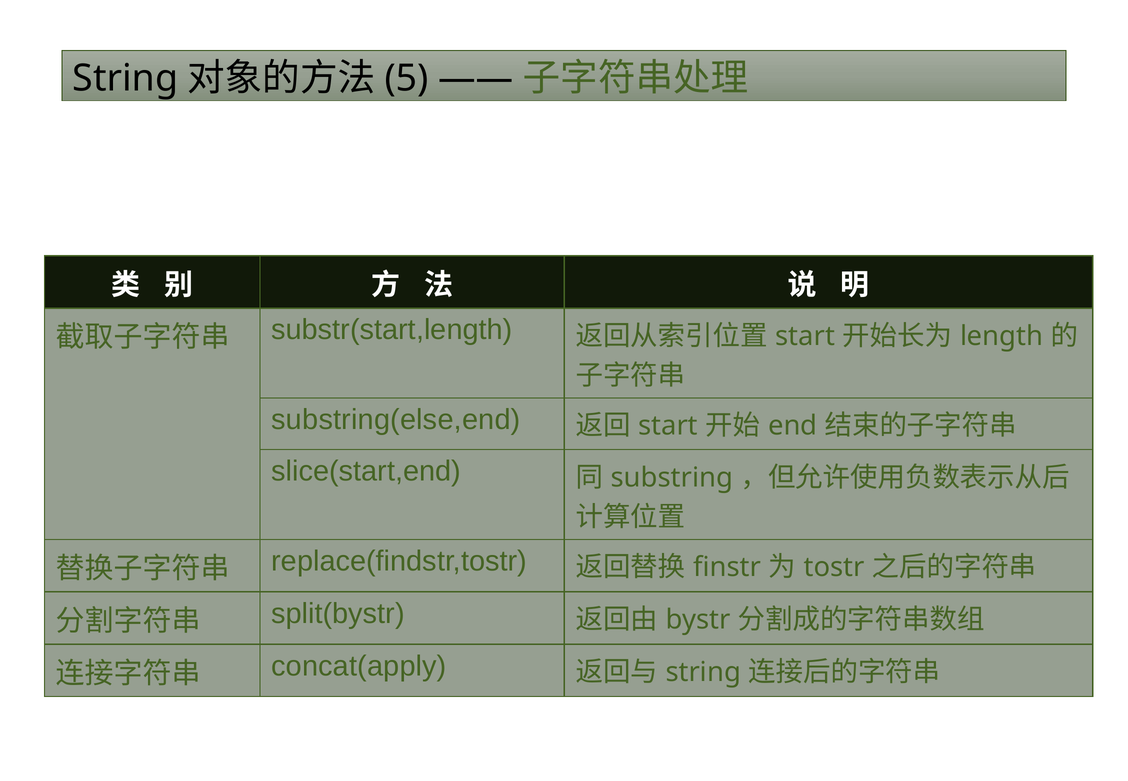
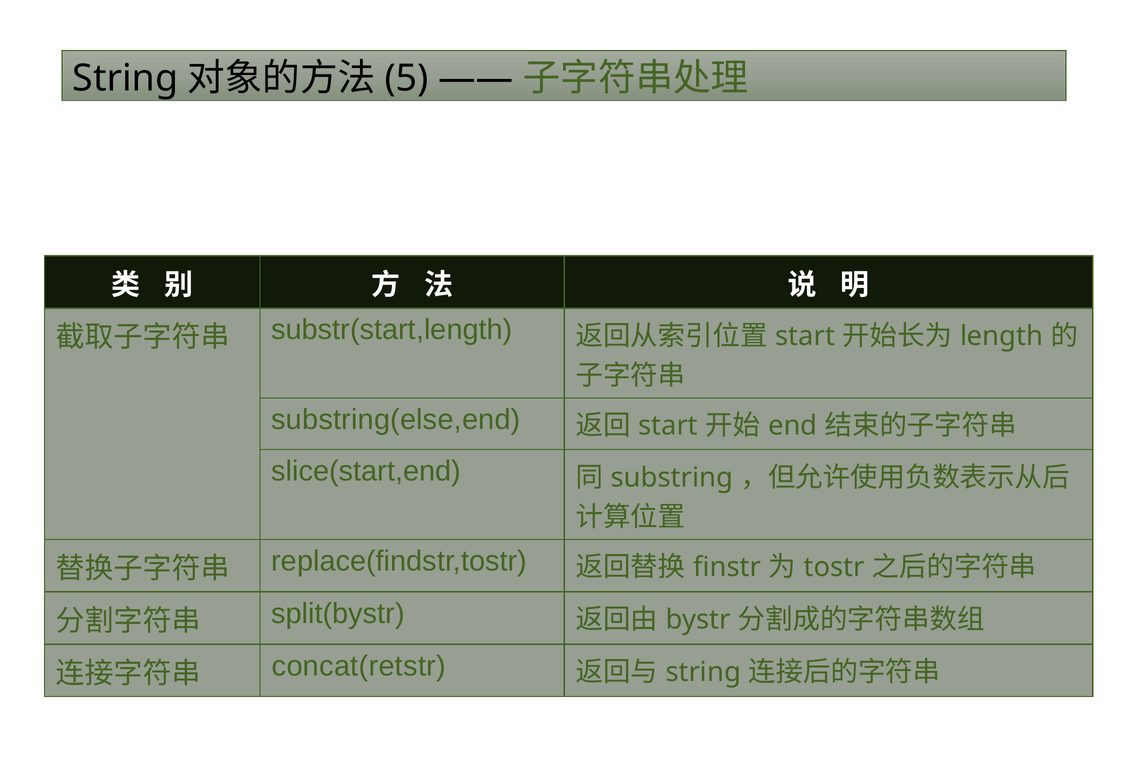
concat(apply: concat(apply -> concat(retstr (359, 666)
